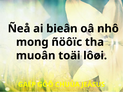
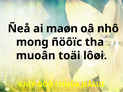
bieân: bieân -> maøn (62, 29)
